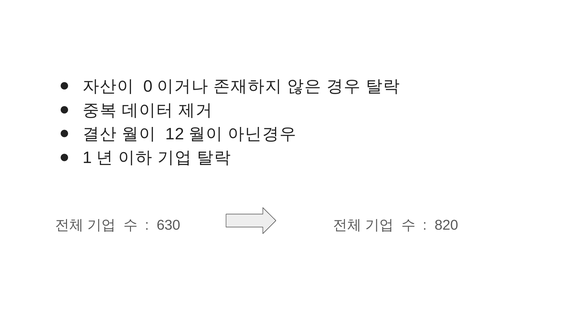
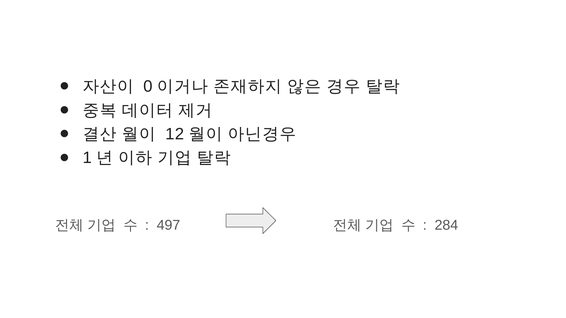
630: 630 -> 497 (168, 226)
820: 820 -> 284 (446, 226)
